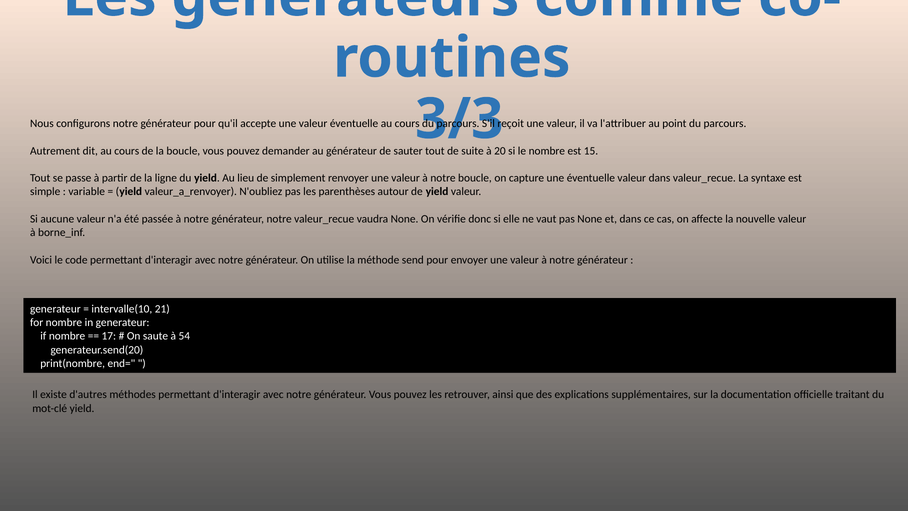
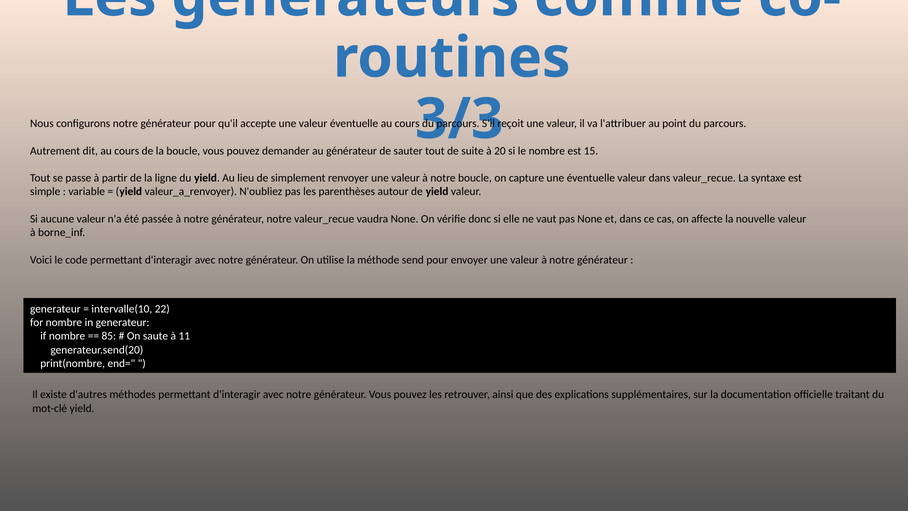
21: 21 -> 22 (162, 309)
17: 17 -> 85 (109, 336)
54: 54 -> 11 (184, 336)
